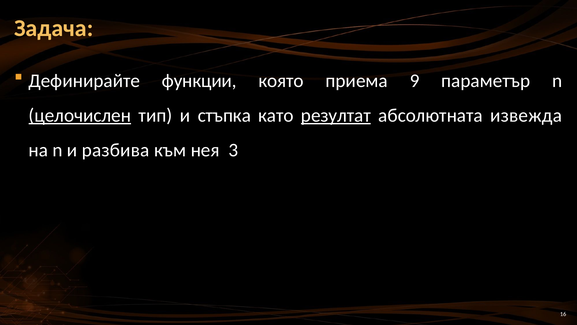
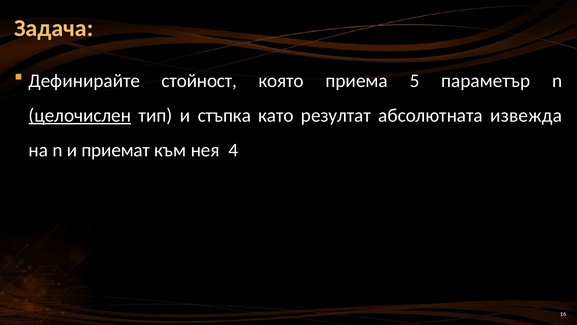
функции: функции -> стойност (199, 81)
9: 9 -> 5 (415, 81)
резултат underline: present -> none (336, 115)
разбива: разбива -> приемат (116, 150)
3: 3 -> 4 (233, 150)
